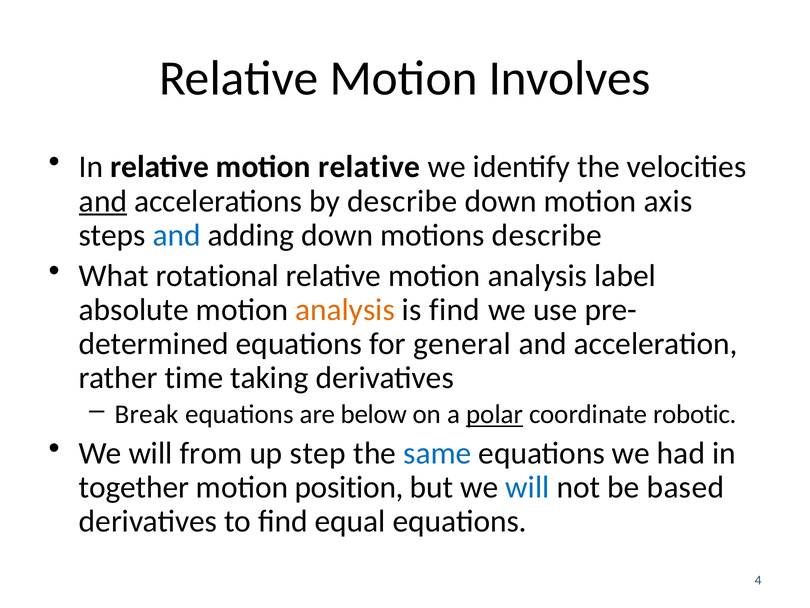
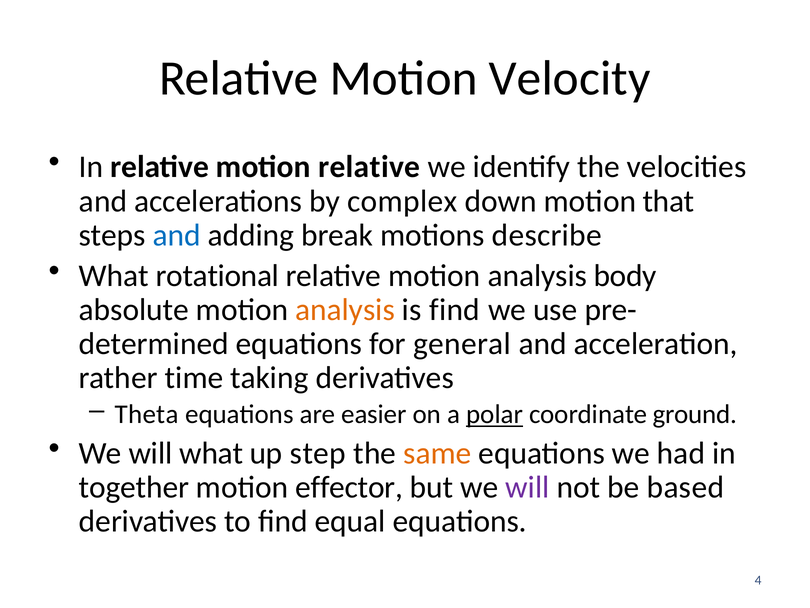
Involves: Involves -> Velocity (570, 78)
and underline: present -> none (103, 201)
by describe: describe -> complex (402, 201)
axis: axis -> that (668, 201)
adding down: down -> break (337, 235)
label: label -> body (625, 275)
Break: Break -> Theta (147, 414)
below: below -> easier (374, 414)
robotic: robotic -> ground (695, 414)
will from: from -> what (211, 453)
same colour: blue -> orange (437, 453)
position: position -> effector (349, 487)
will colour: blue -> purple (527, 487)
